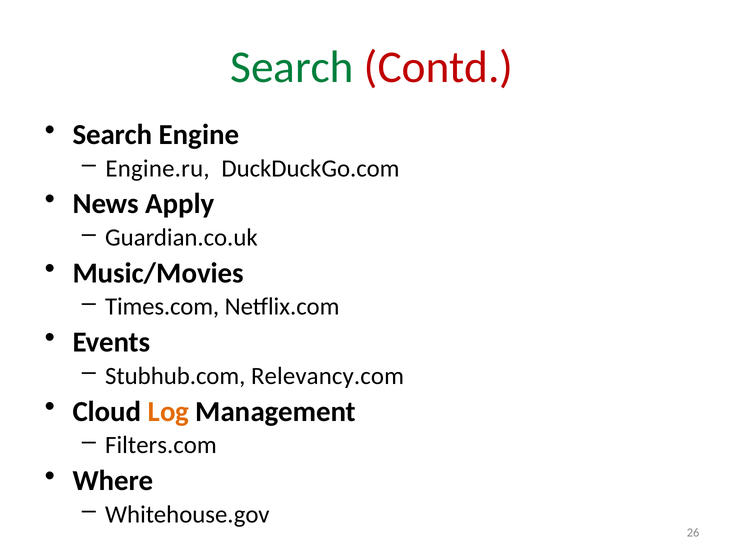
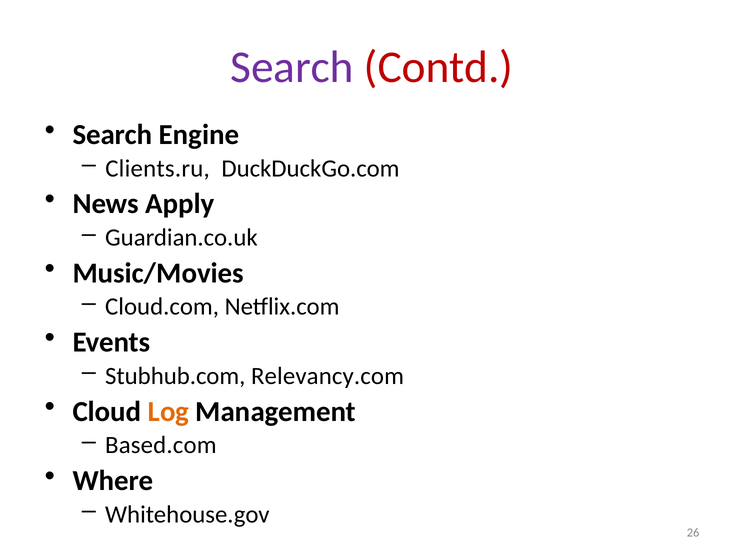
Search colour: green -> purple (292, 67)
Engine.ru: Engine.ru -> Clients.ru (158, 168)
Times.com: Times.com -> Cloud.com (162, 307)
Filters.com: Filters.com -> Based.com (161, 445)
